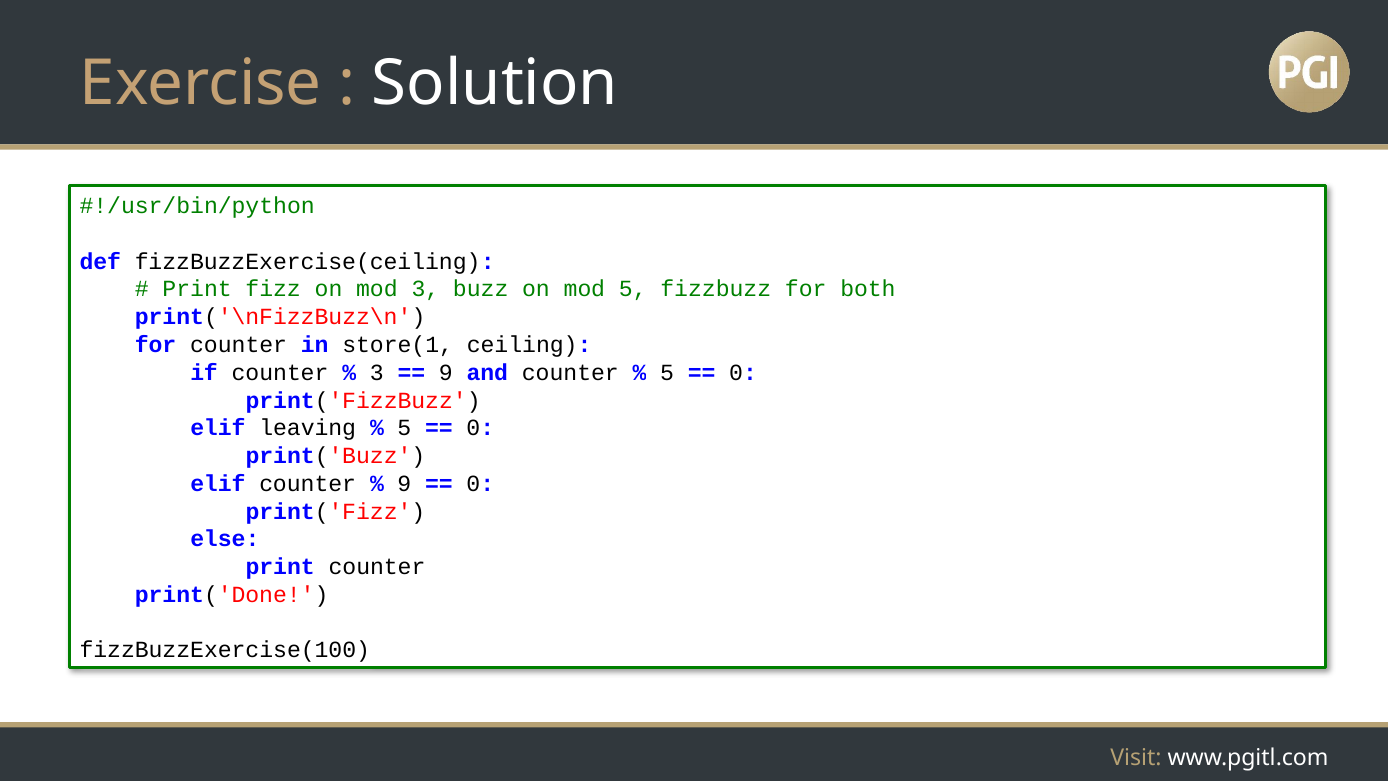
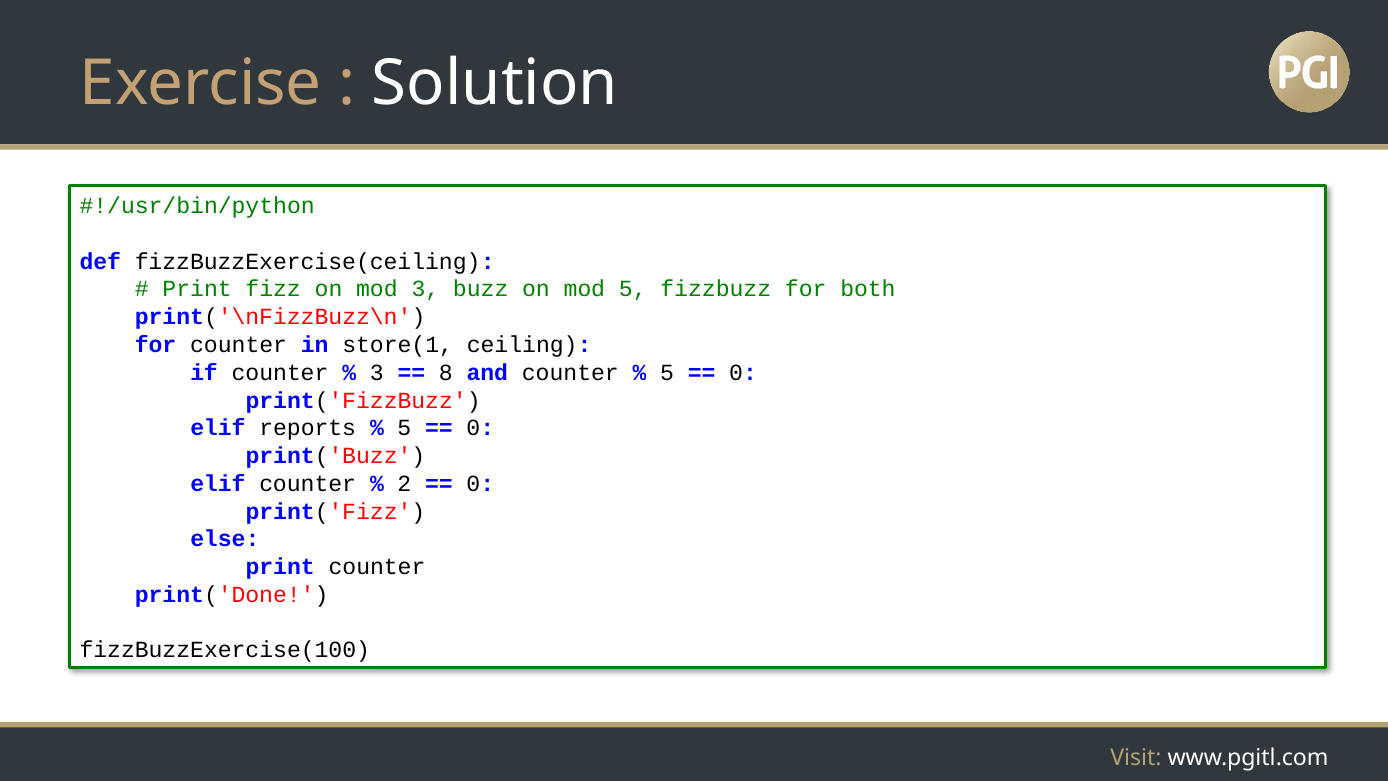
9: 9 -> 8 (446, 372)
leaving: leaving -> reports (308, 428)
9: 9 -> 2 (404, 483)
